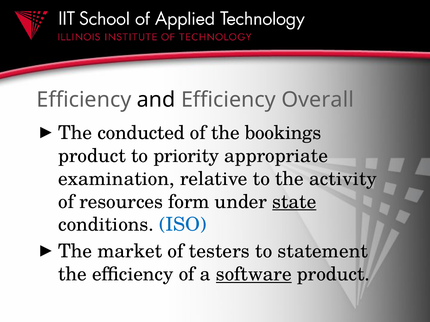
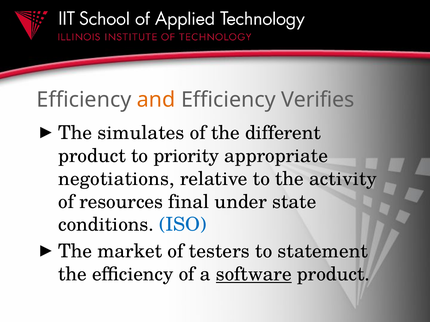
and colour: black -> orange (156, 100)
Overall: Overall -> Verifies (318, 100)
conducted: conducted -> simulates (141, 133)
bookings: bookings -> different (283, 133)
examination: examination -> negotiations (116, 179)
form: form -> final (189, 202)
state underline: present -> none (294, 202)
